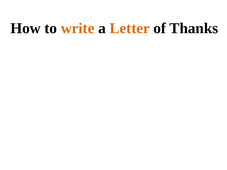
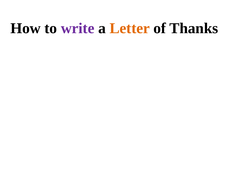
write colour: orange -> purple (78, 28)
